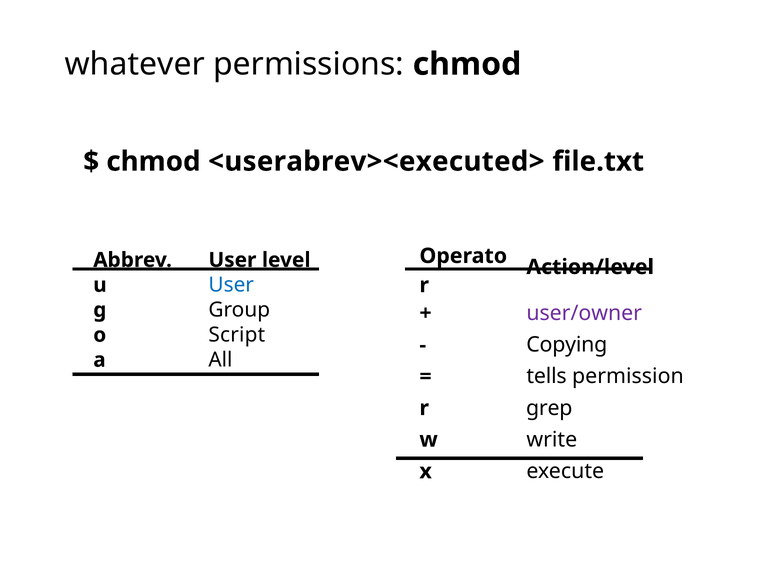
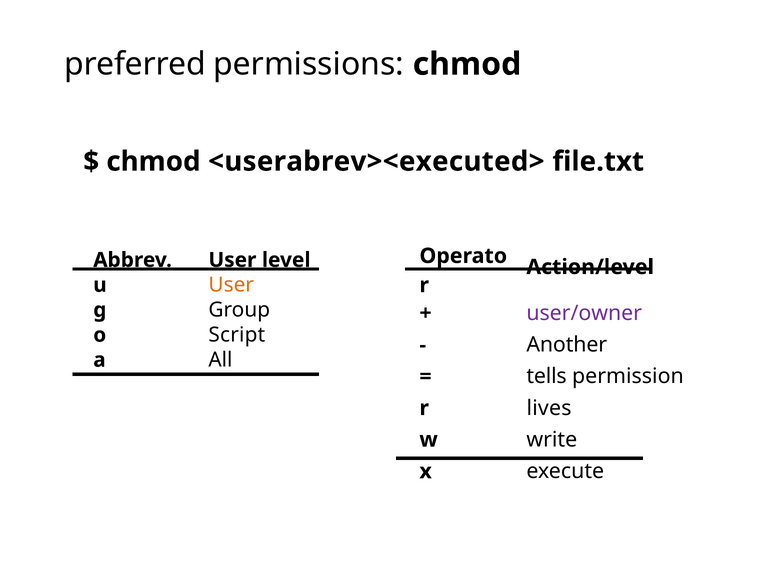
whatever: whatever -> preferred (135, 64)
User colour: blue -> orange (231, 285)
Copying: Copying -> Another (567, 345)
grep: grep -> lives (549, 408)
